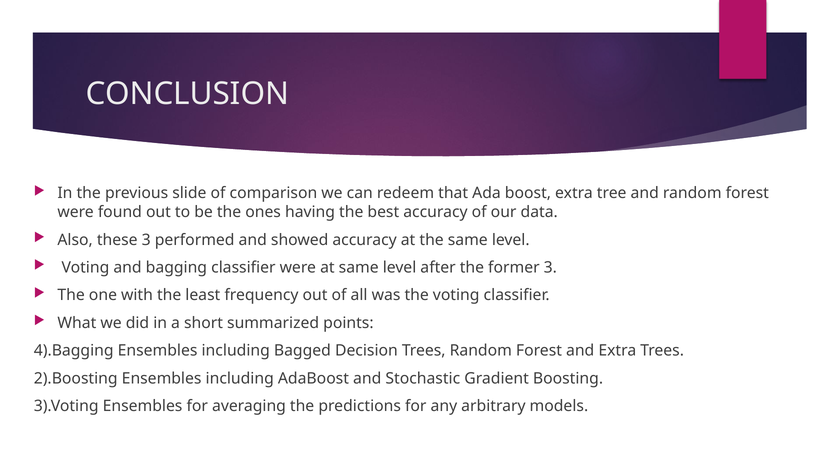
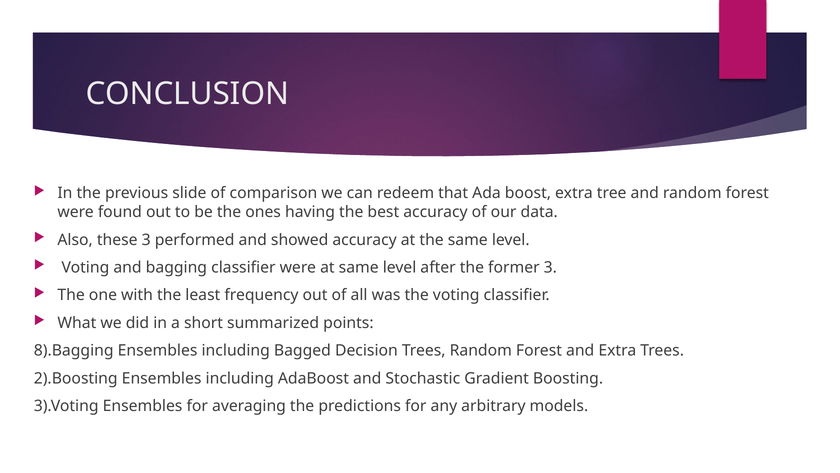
4).Bagging: 4).Bagging -> 8).Bagging (74, 350)
